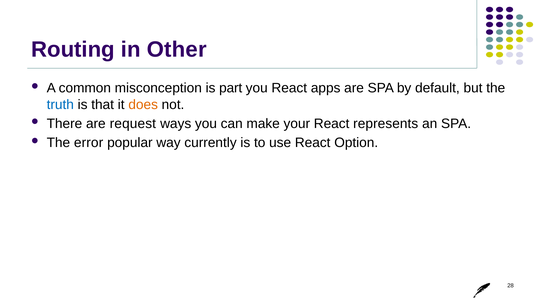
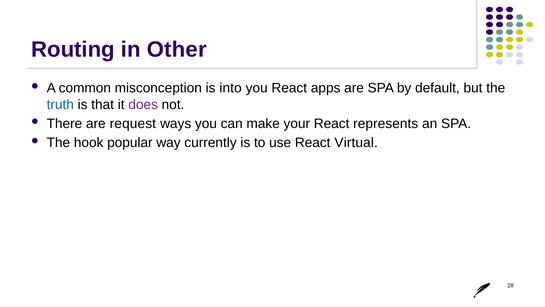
part: part -> into (231, 88)
does colour: orange -> purple (143, 104)
error: error -> hook (89, 143)
Option: Option -> Virtual (356, 143)
